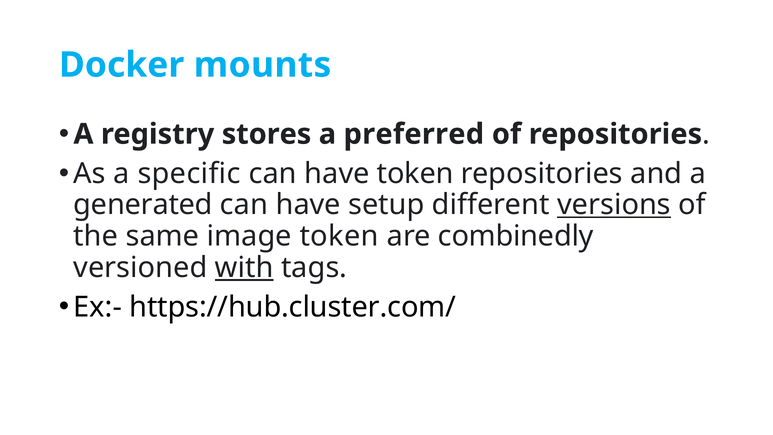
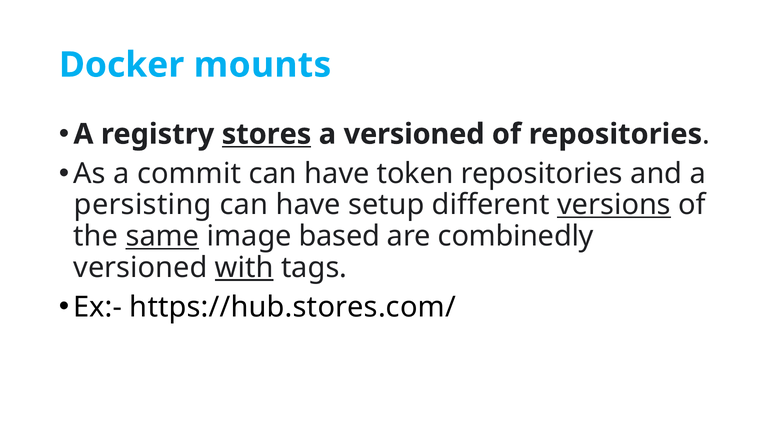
stores underline: none -> present (267, 134)
a preferred: preferred -> versioned (414, 134)
specific: specific -> commit (189, 173)
generated: generated -> persisting (143, 205)
same underline: none -> present (162, 236)
image token: token -> based (339, 236)
https://hub.cluster.com/: https://hub.cluster.com/ -> https://hub.stores.com/ (293, 307)
